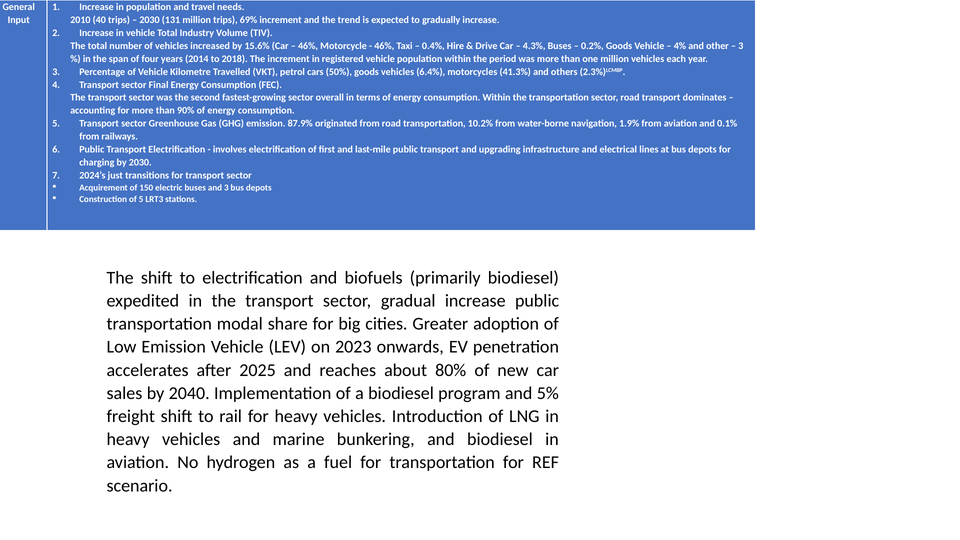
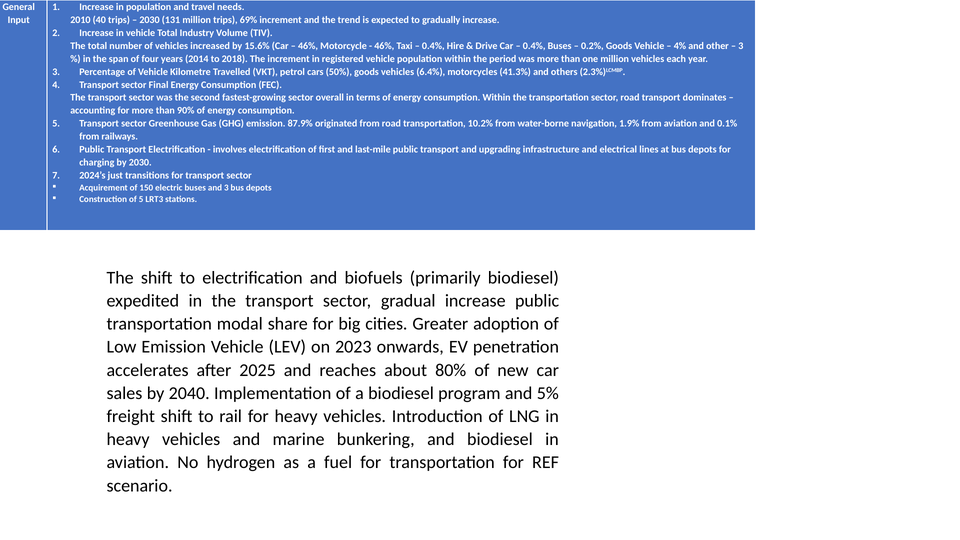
4.3%: 4.3% -> 0.4% (534, 46)
